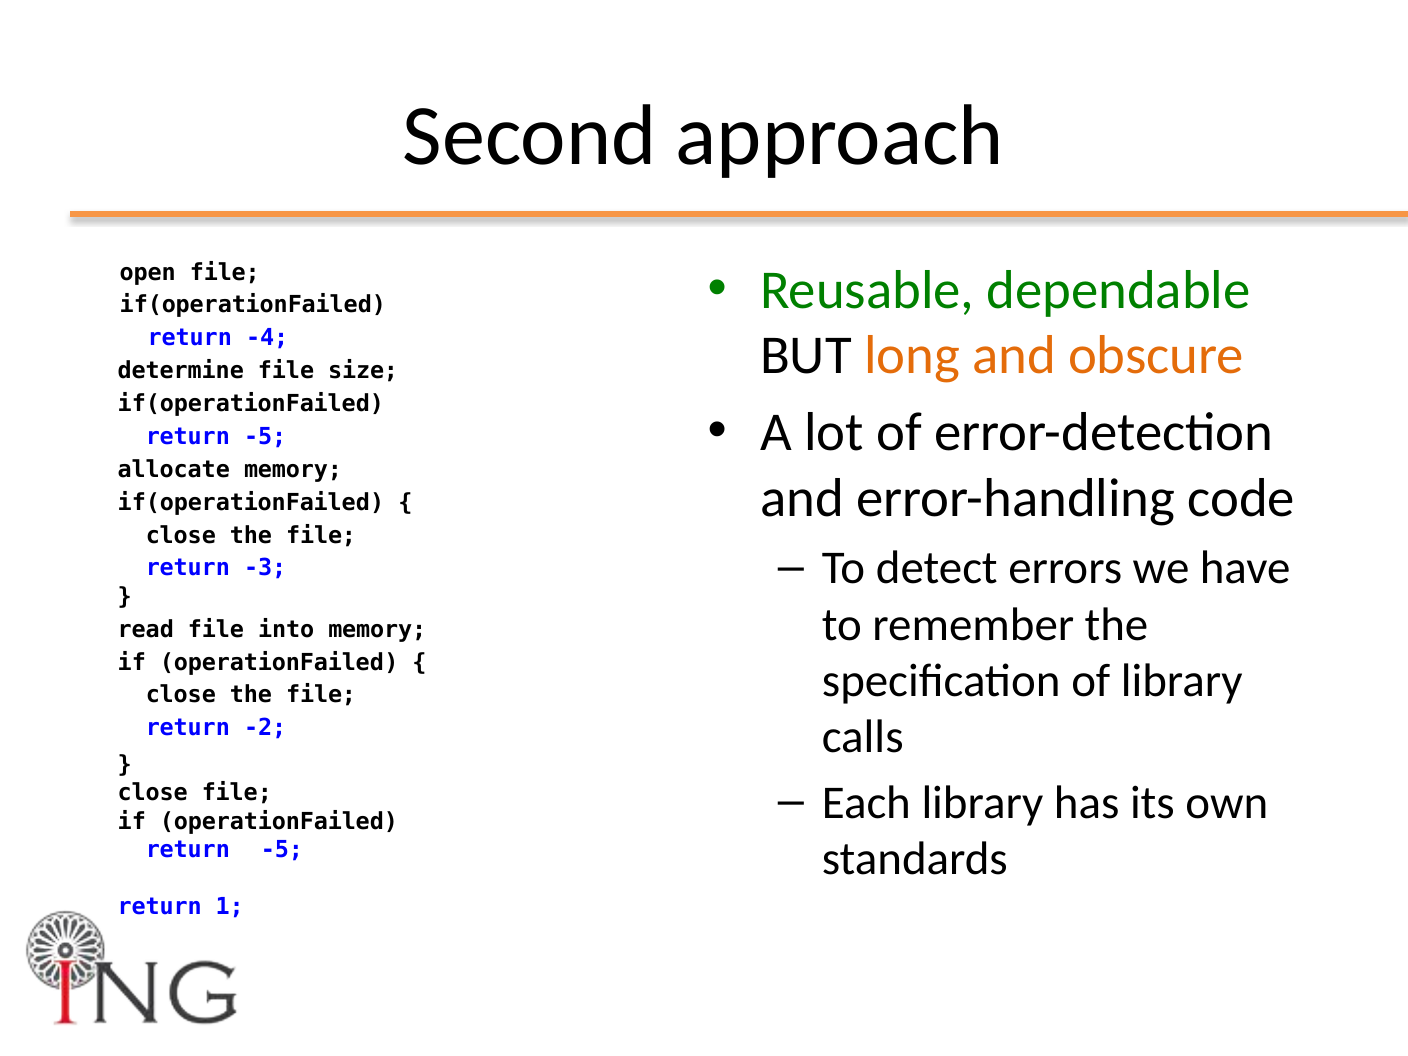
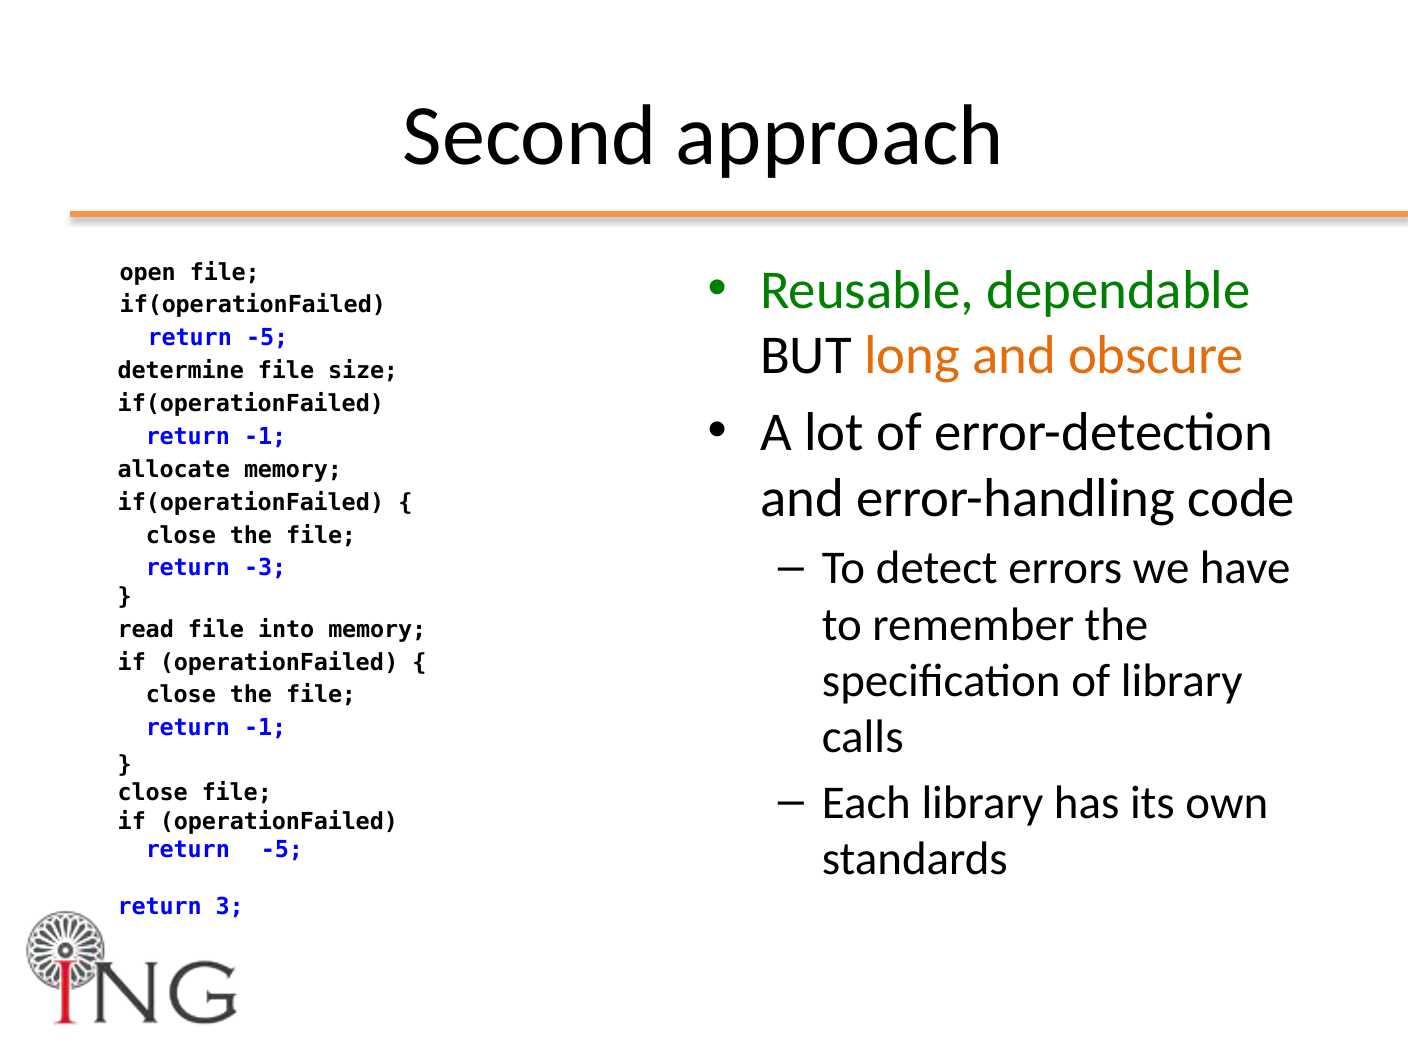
-4: -4 -> -5 (267, 338)
-5: -5 -> -1 (265, 437)
-2: -2 -> -1 (265, 728)
1: 1 -> 3 (230, 907)
